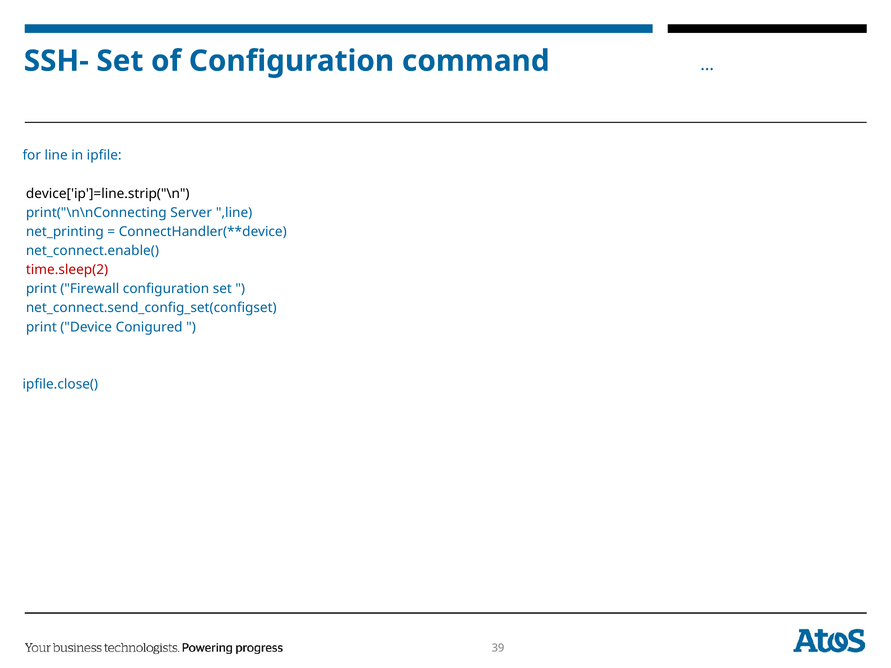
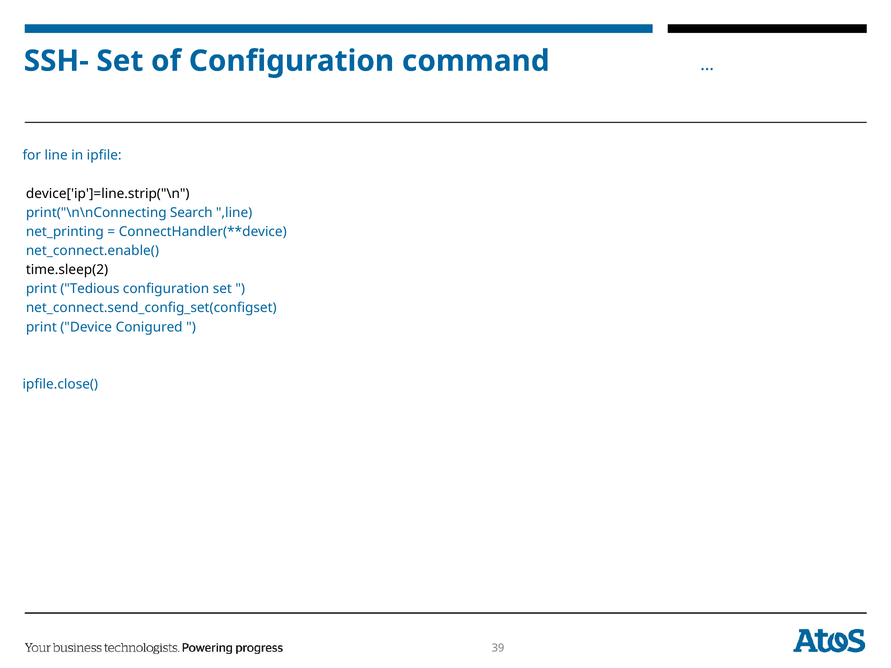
Server: Server -> Search (191, 213)
time.sleep(2 colour: red -> black (67, 270)
Firewall: Firewall -> Tedious (90, 289)
